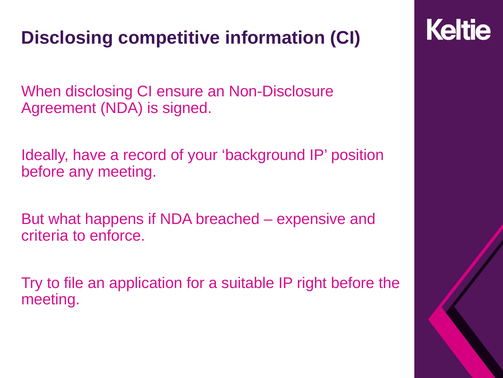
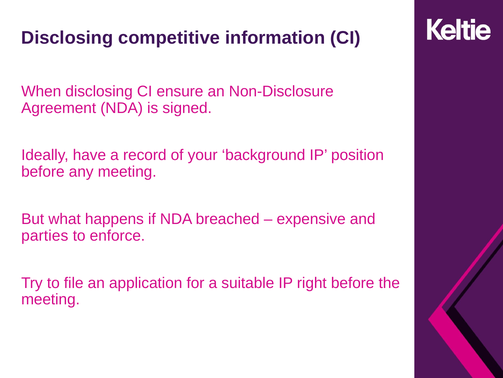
criteria: criteria -> parties (45, 235)
